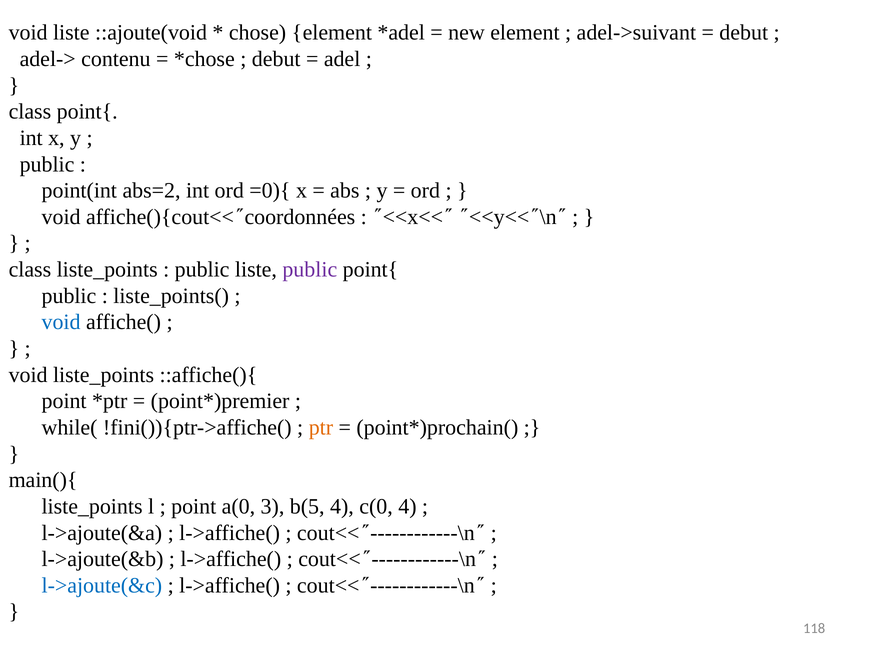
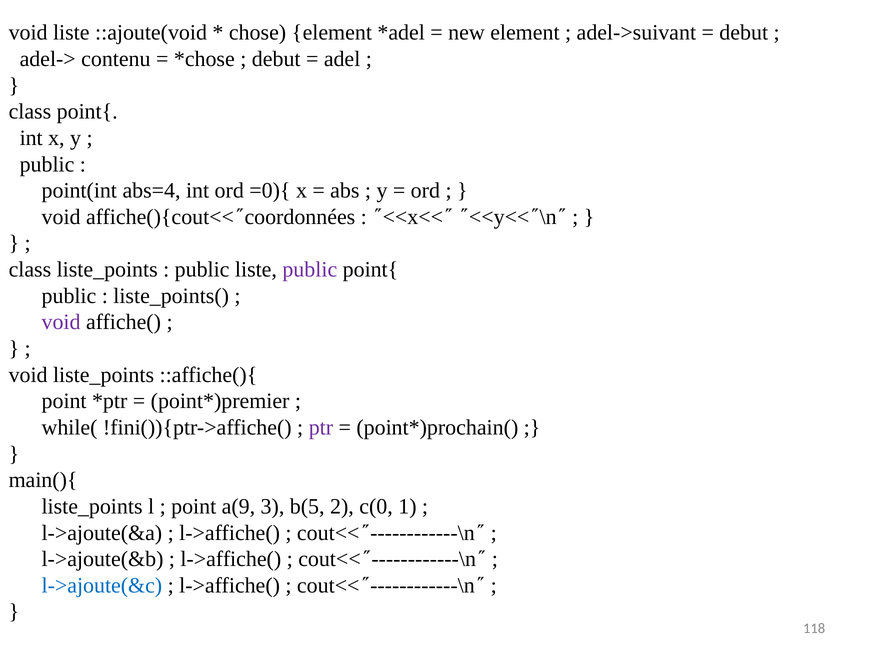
abs=2: abs=2 -> abs=4 (152, 191)
void colour: blue -> purple (61, 322)
ptr colour: orange -> purple (321, 428)
a(0: a(0 -> a(9 (238, 507)
b(5 4: 4 -> 2 (342, 507)
c(0 4: 4 -> 1 (407, 507)
